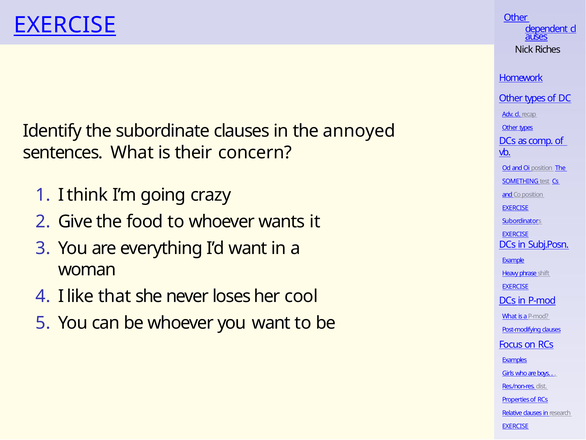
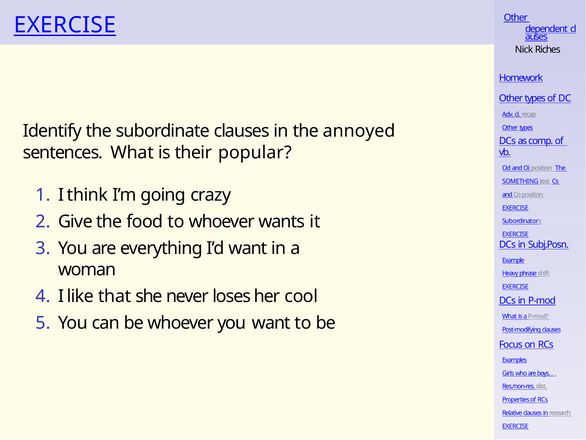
concern: concern -> popular (255, 153)
